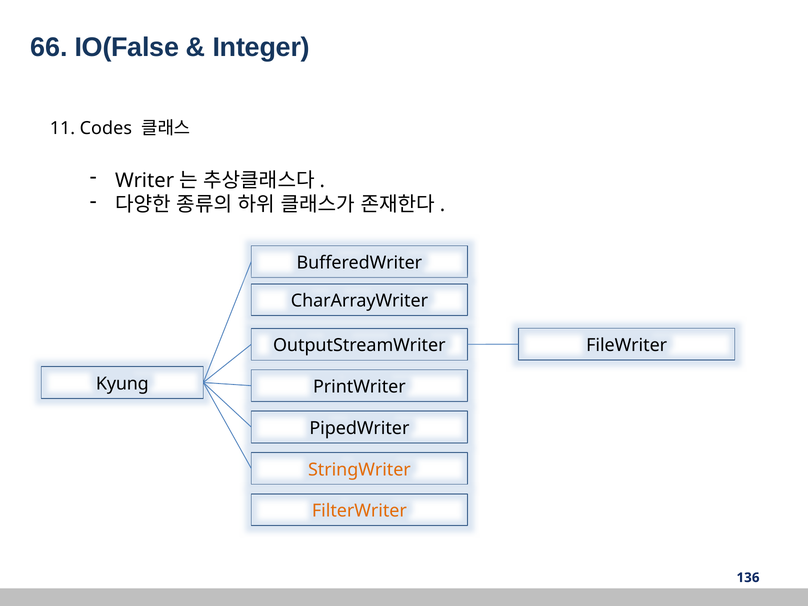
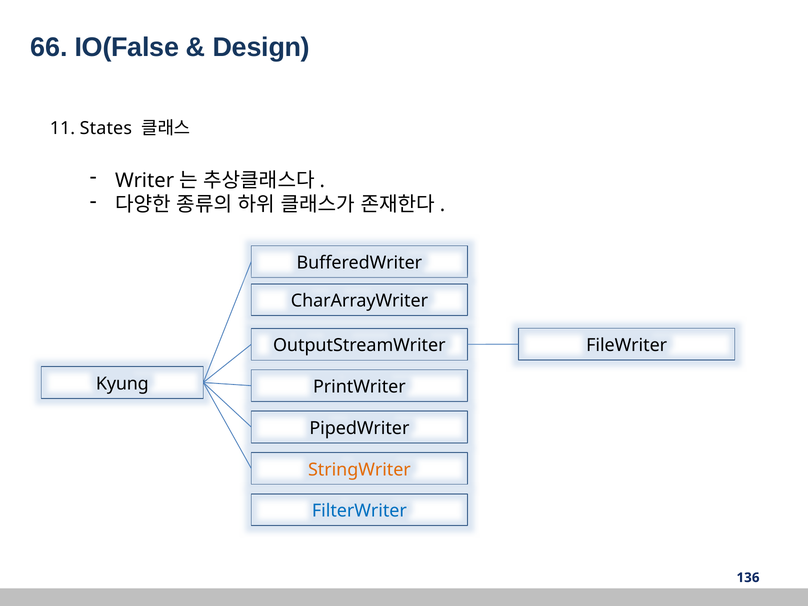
Integer: Integer -> Design (261, 47)
Codes: Codes -> States (106, 128)
FilterWriter colour: orange -> blue (359, 511)
